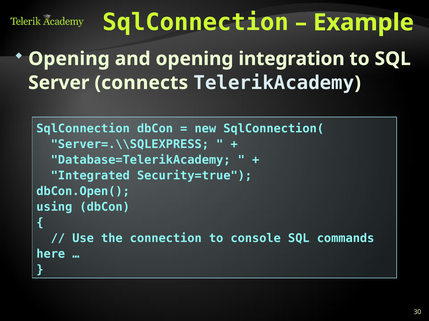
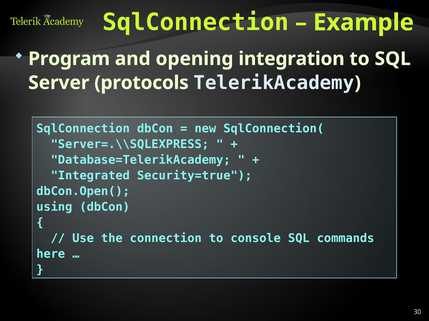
Opening: Opening -> Program (69, 59)
connects: connects -> protocols (142, 83)
